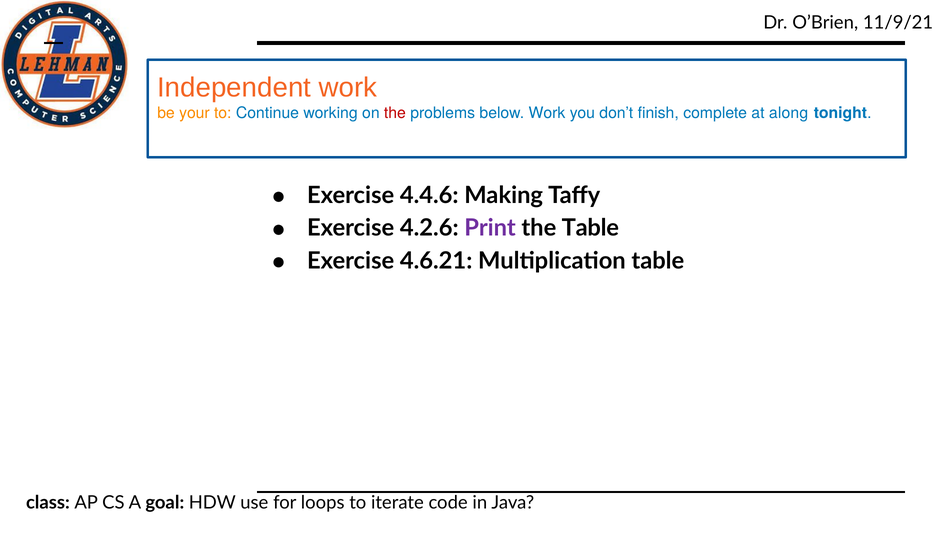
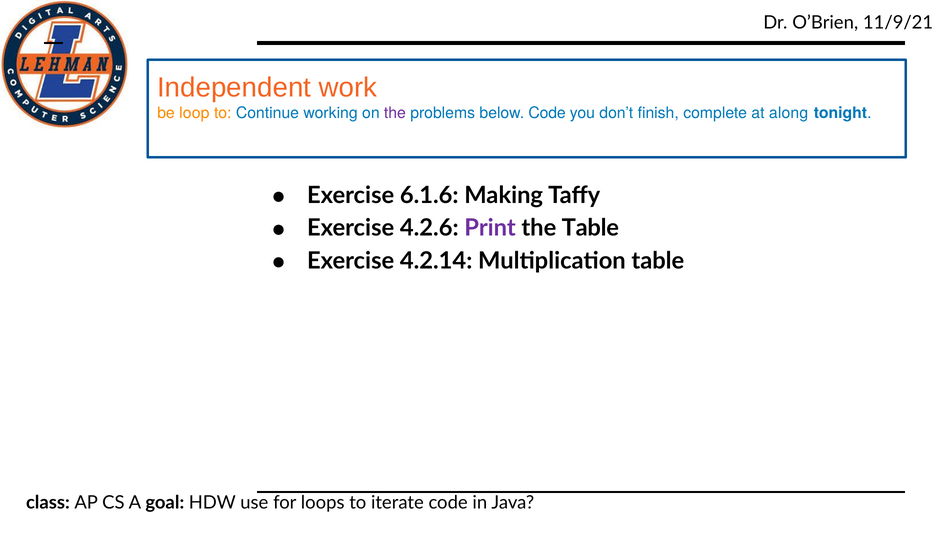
your: your -> loop (194, 113)
the colour: red -> purple (395, 113)
below Work: Work -> Code (547, 113)
4.4.6: 4.4.6 -> 6.1.6 (429, 195)
4.6.21: 4.6.21 -> 4.2.14 (436, 261)
